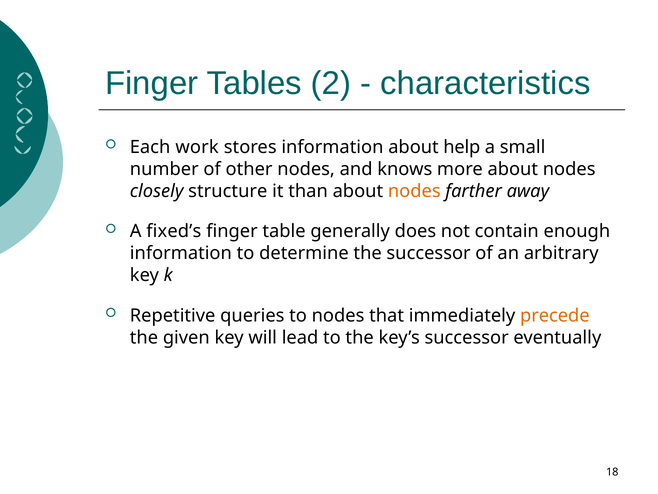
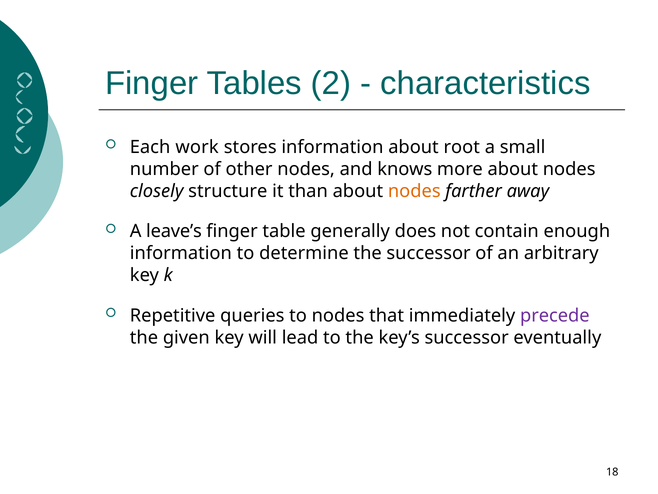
help: help -> root (462, 147)
fixed’s: fixed’s -> leave’s (174, 231)
precede colour: orange -> purple (555, 315)
